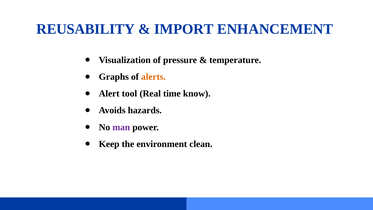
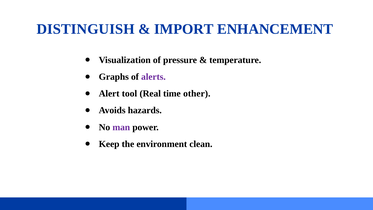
REUSABILITY: REUSABILITY -> DISTINGUISH (86, 29)
alerts colour: orange -> purple (153, 77)
know: know -> other (197, 93)
